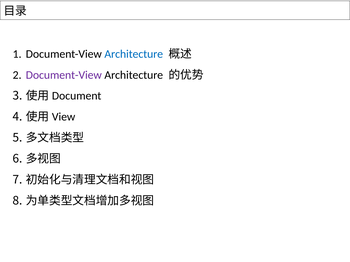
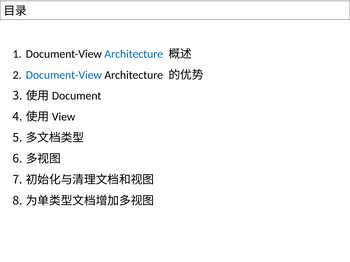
Document-View colour: purple -> blue (64, 75)
